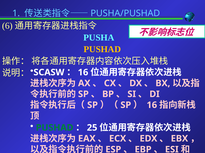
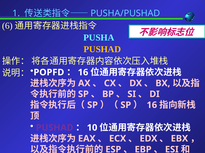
SCASW: SCASW -> POPFD (49, 73)
PUSHAD colour: green -> purple (55, 128)
25: 25 -> 10 (92, 128)
